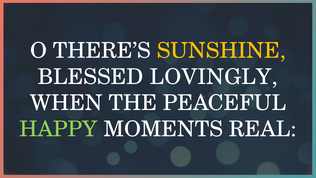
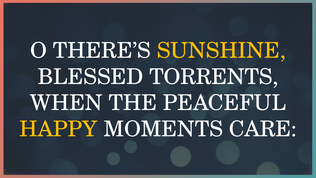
LOVINGLY: LOVINGLY -> TORRENTS (214, 77)
HAPPY colour: light green -> yellow (58, 129)
REAL: REAL -> CARE (263, 129)
